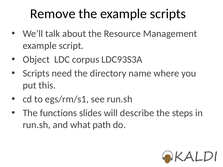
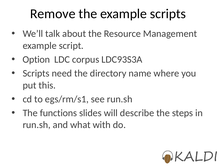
Object: Object -> Option (36, 60)
path: path -> with (102, 125)
